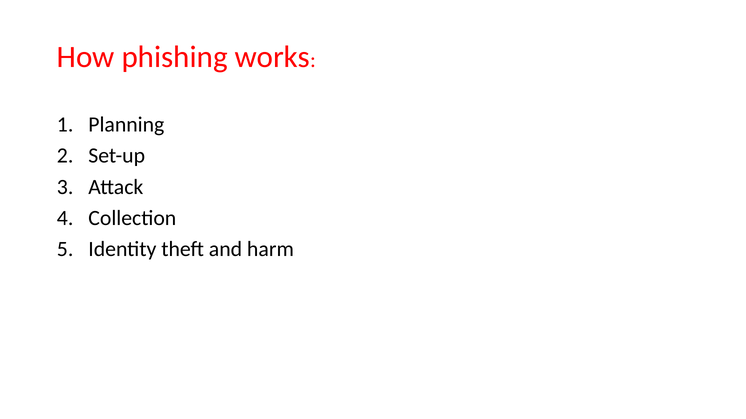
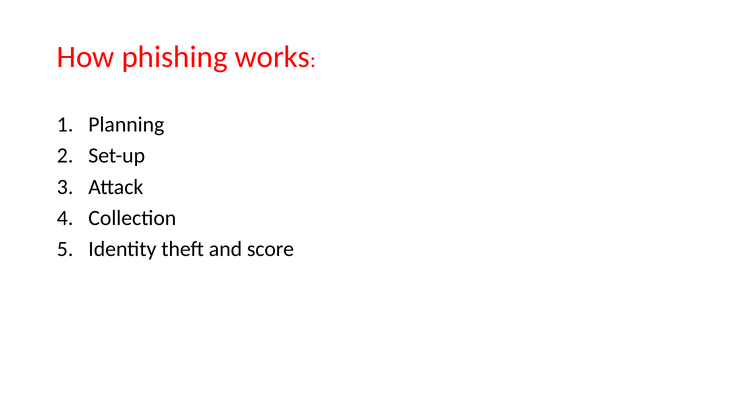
harm: harm -> score (270, 250)
